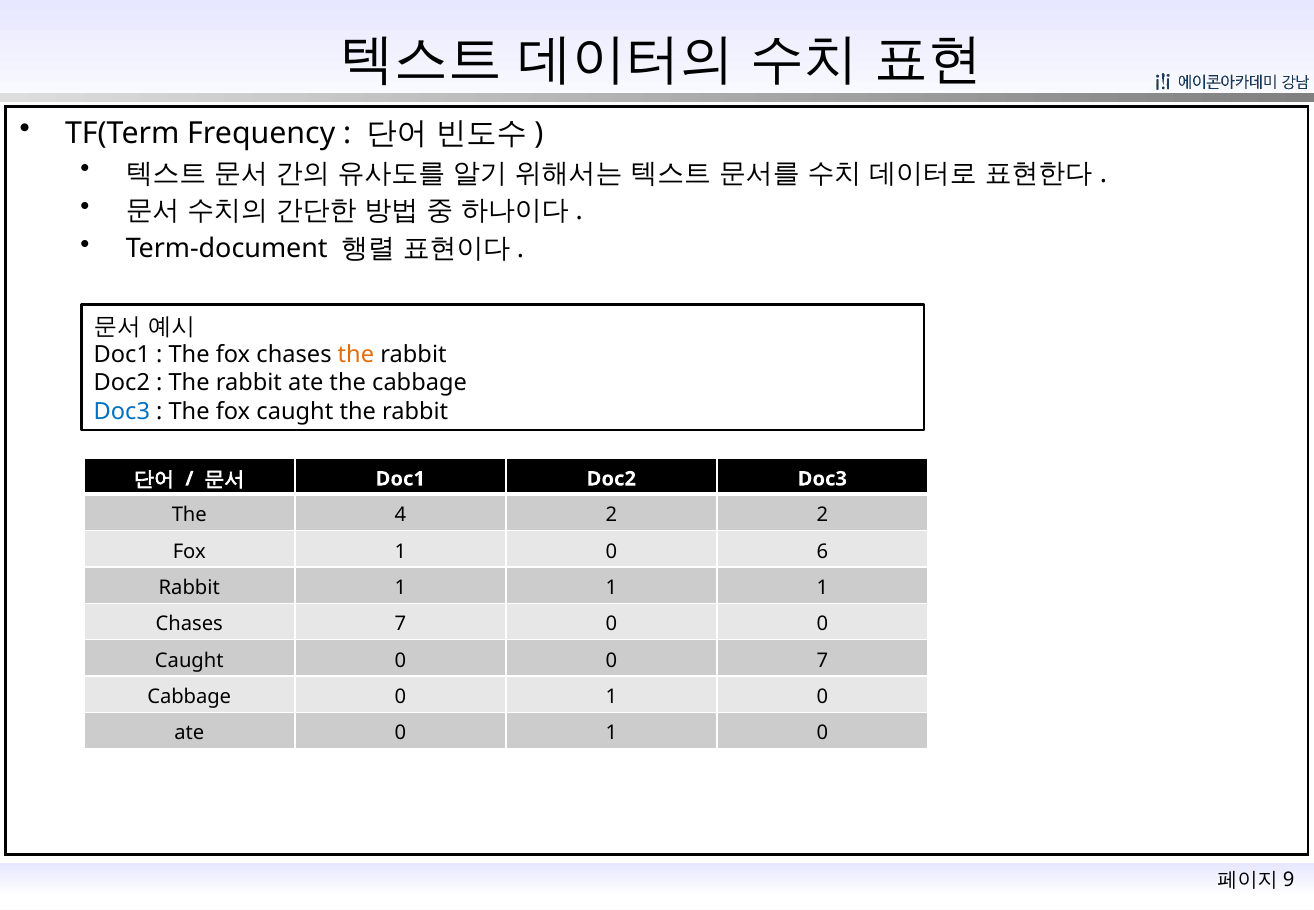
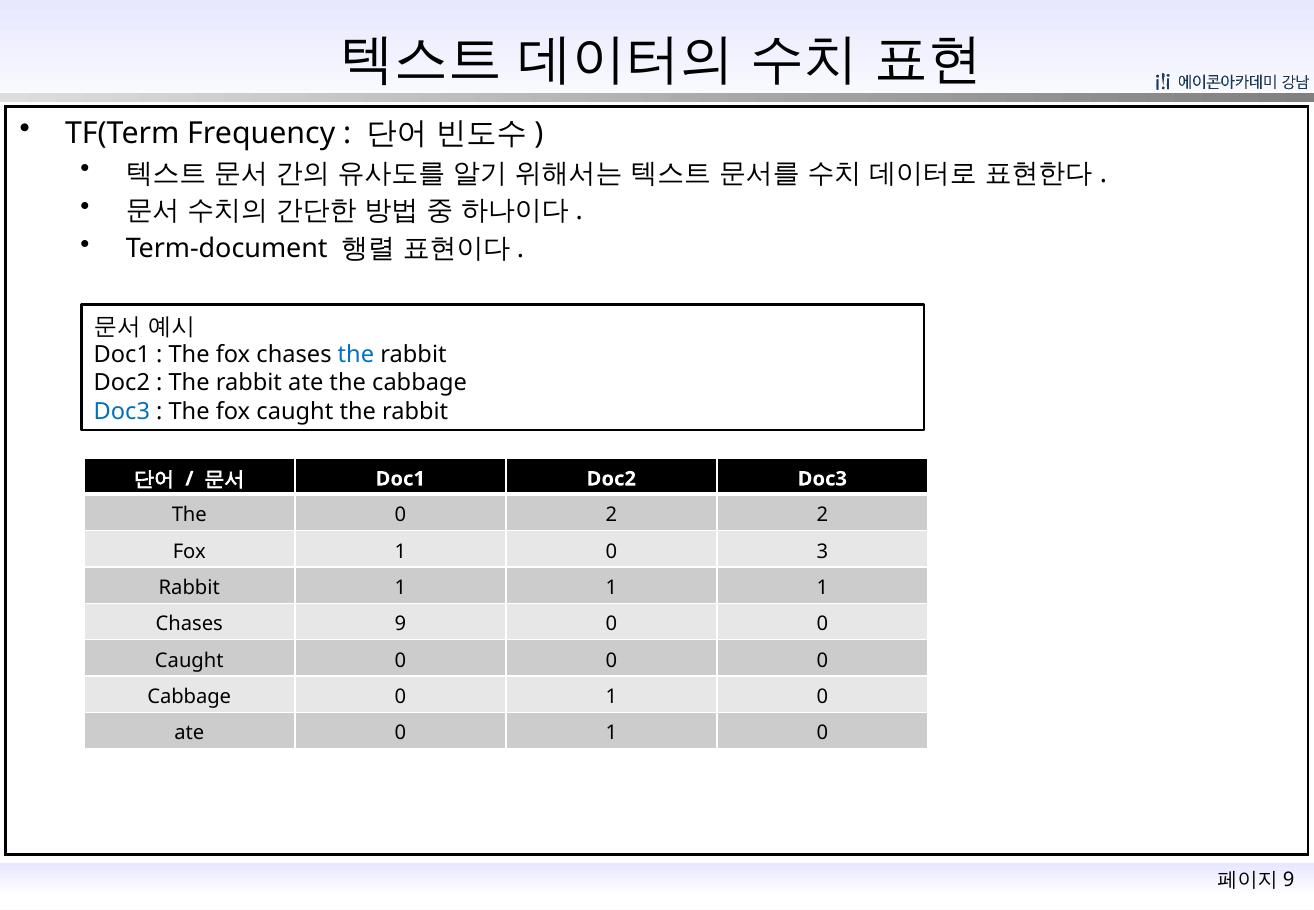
the colour: orange -> blue (356, 355)
The 4: 4 -> 0 (400, 515)
6: 6 -> 3 (822, 551)
Chases 7: 7 -> 9 (400, 624)
0 0 7: 7 -> 0 (822, 660)
